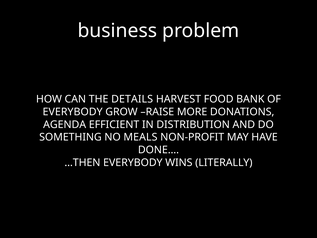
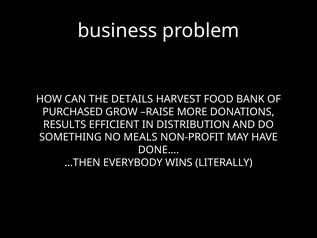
EVERYBODY: EVERYBODY -> PURCHASED (73, 112)
AGENDA: AGENDA -> RESULTS (65, 124)
